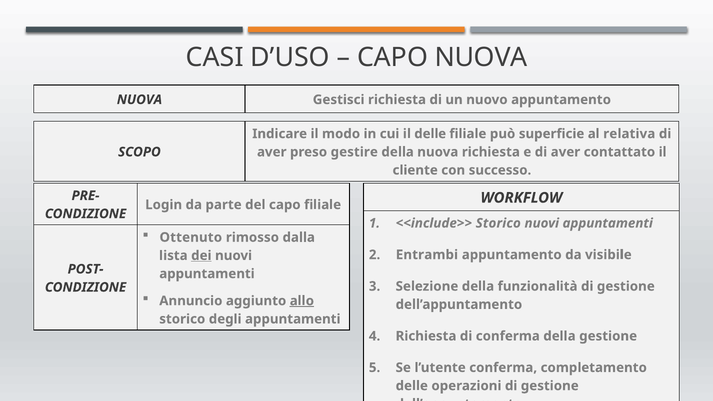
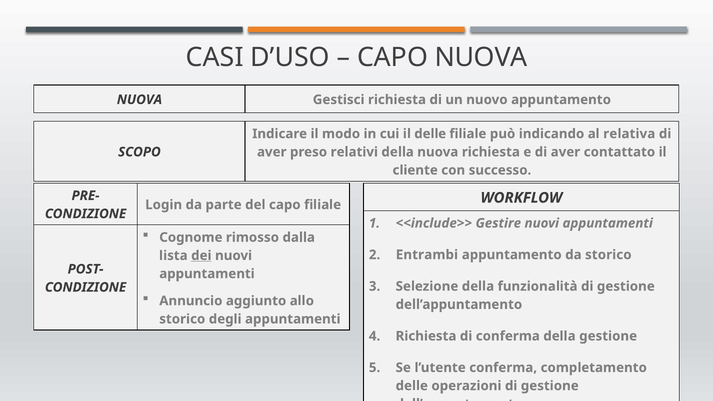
superficie: superficie -> indicando (552, 134)
gestire: gestire -> relativi (354, 152)
<<include>> Storico: Storico -> Gestire (498, 223)
Ottenuto: Ottenuto -> Cognome (191, 237)
da visibile: visibile -> storico (608, 255)
allo underline: present -> none (302, 301)
